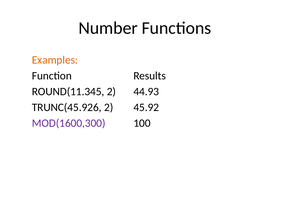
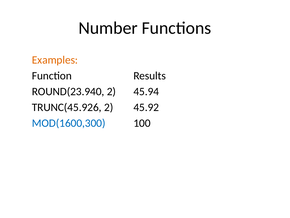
ROUND(11.345: ROUND(11.345 -> ROUND(23.940 (68, 91)
44.93: 44.93 -> 45.94 (146, 91)
MOD(1600,300 colour: purple -> blue (69, 123)
